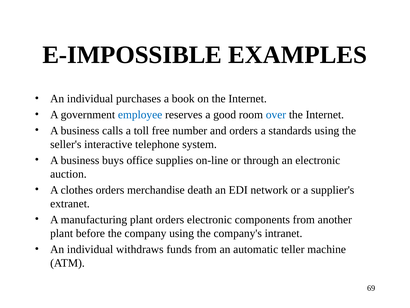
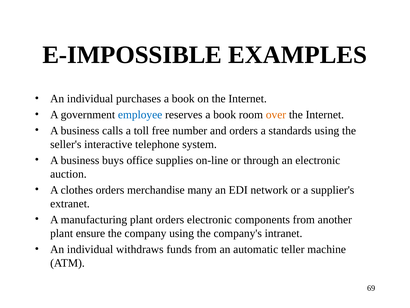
reserves a good: good -> book (225, 114)
over colour: blue -> orange (276, 114)
death: death -> many (200, 190)
before: before -> ensure (90, 233)
